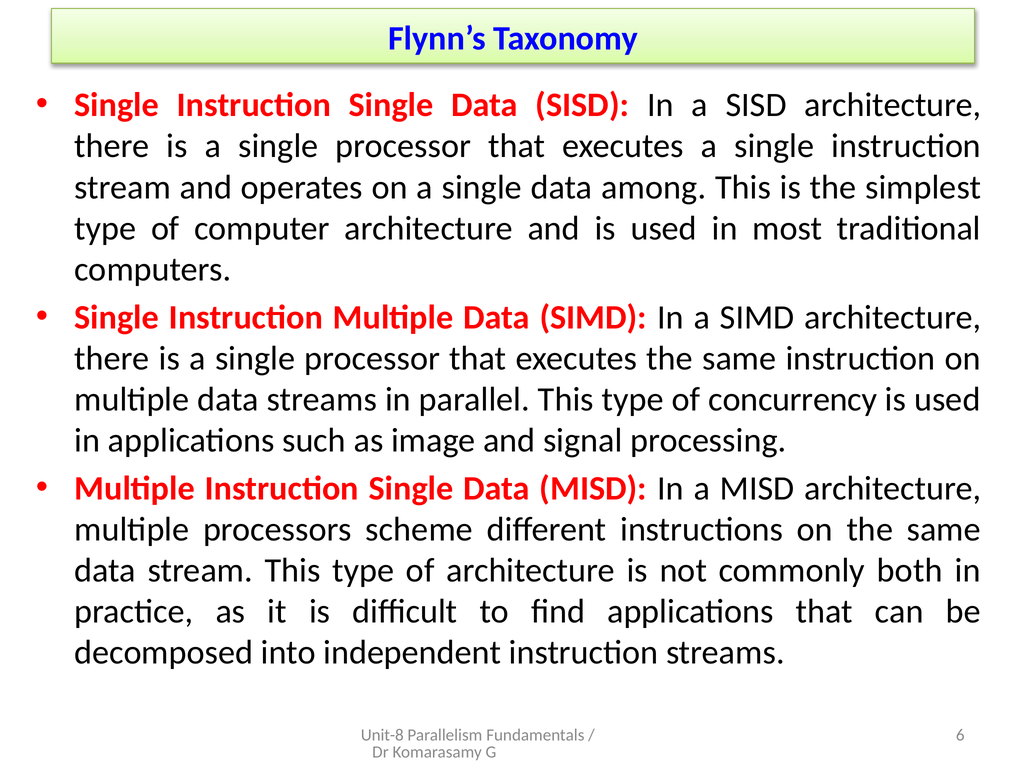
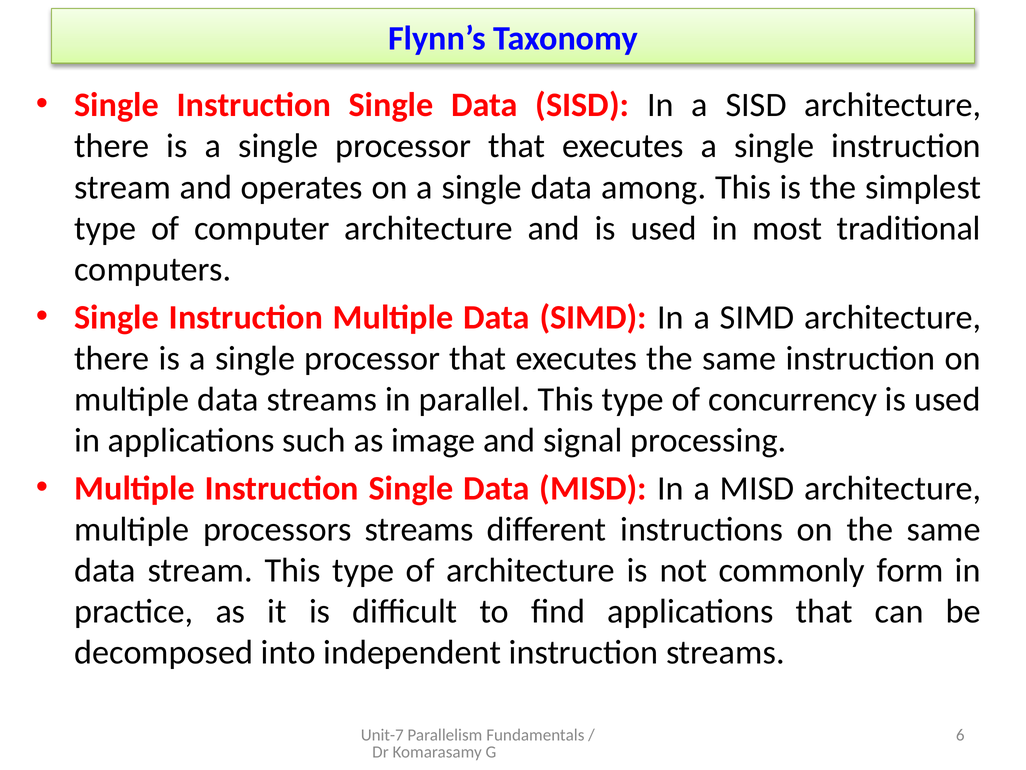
processors scheme: scheme -> streams (419, 529)
both: both -> form (910, 570)
Unit-8: Unit-8 -> Unit-7 (382, 735)
